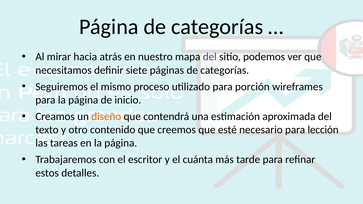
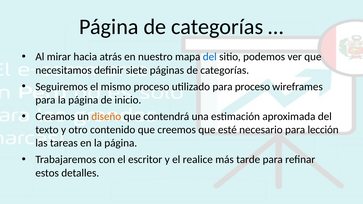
del colour: purple -> blue (210, 57)
para porción: porción -> proceso (252, 87)
cuánta: cuánta -> realice (198, 160)
